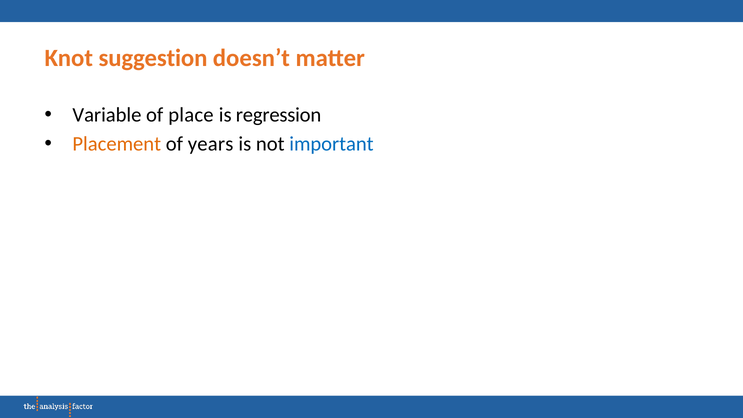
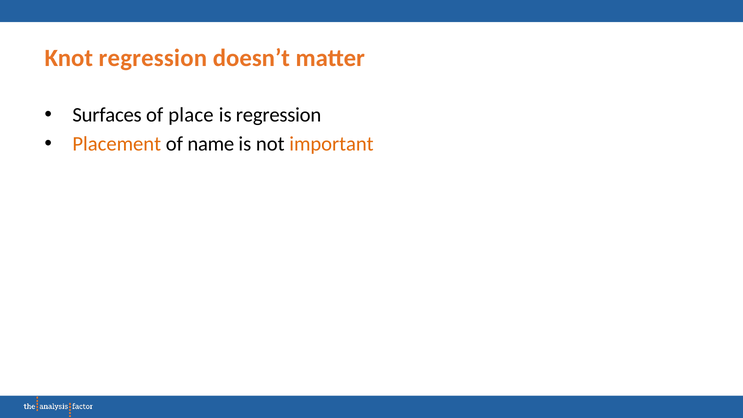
Knot suggestion: suggestion -> regression (153, 58)
Variable: Variable -> Surfaces (107, 115)
years: years -> name (211, 144)
important colour: blue -> orange (331, 144)
